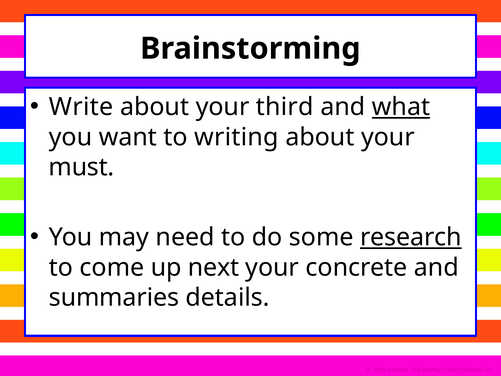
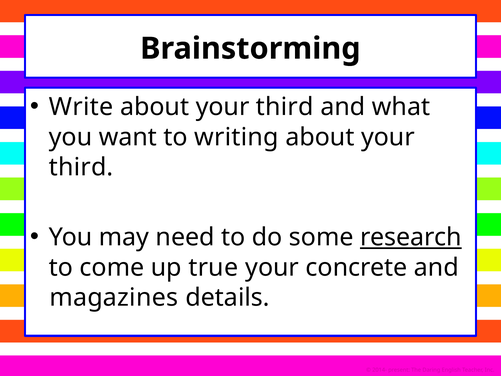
what underline: present -> none (401, 107)
must: must -> third (81, 167)
next: next -> true (213, 267)
summaries: summaries -> magazines (114, 297)
